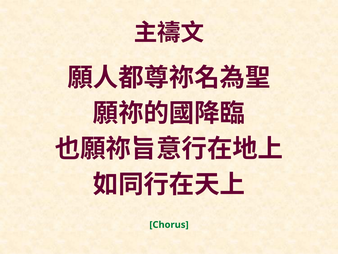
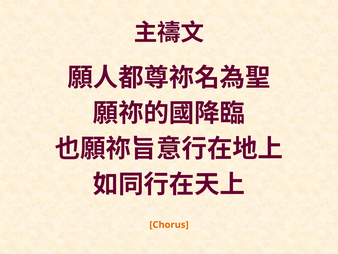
Chorus colour: green -> orange (169, 224)
